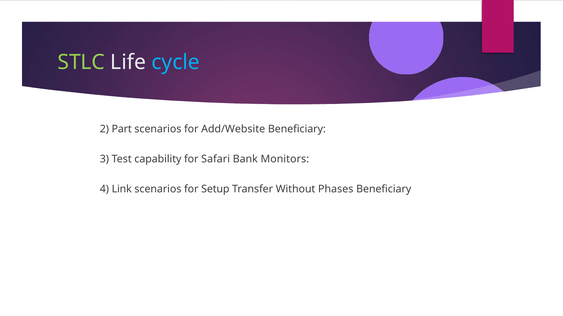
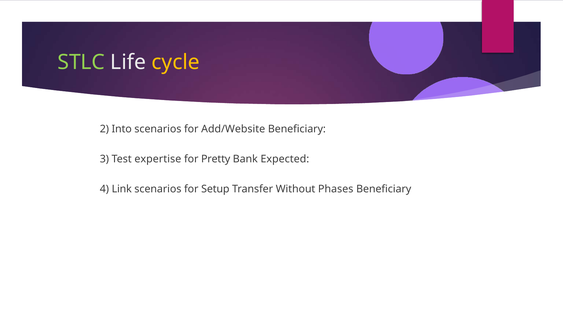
cycle colour: light blue -> yellow (176, 62)
Part: Part -> Into (122, 129)
capability: capability -> expertise (158, 159)
Safari: Safari -> Pretty (216, 159)
Monitors: Monitors -> Expected (285, 159)
